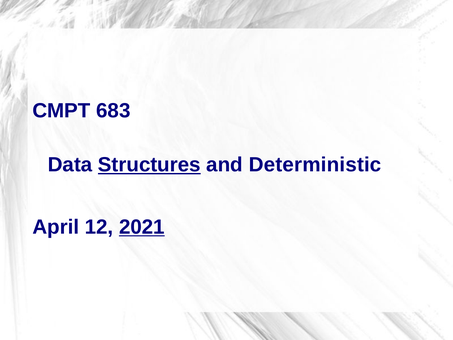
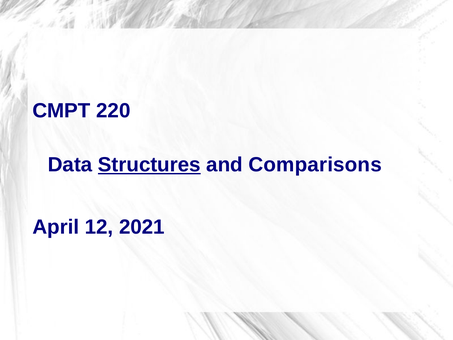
683: 683 -> 220 (113, 111)
Deterministic: Deterministic -> Comparisons (315, 165)
2021 underline: present -> none (142, 227)
